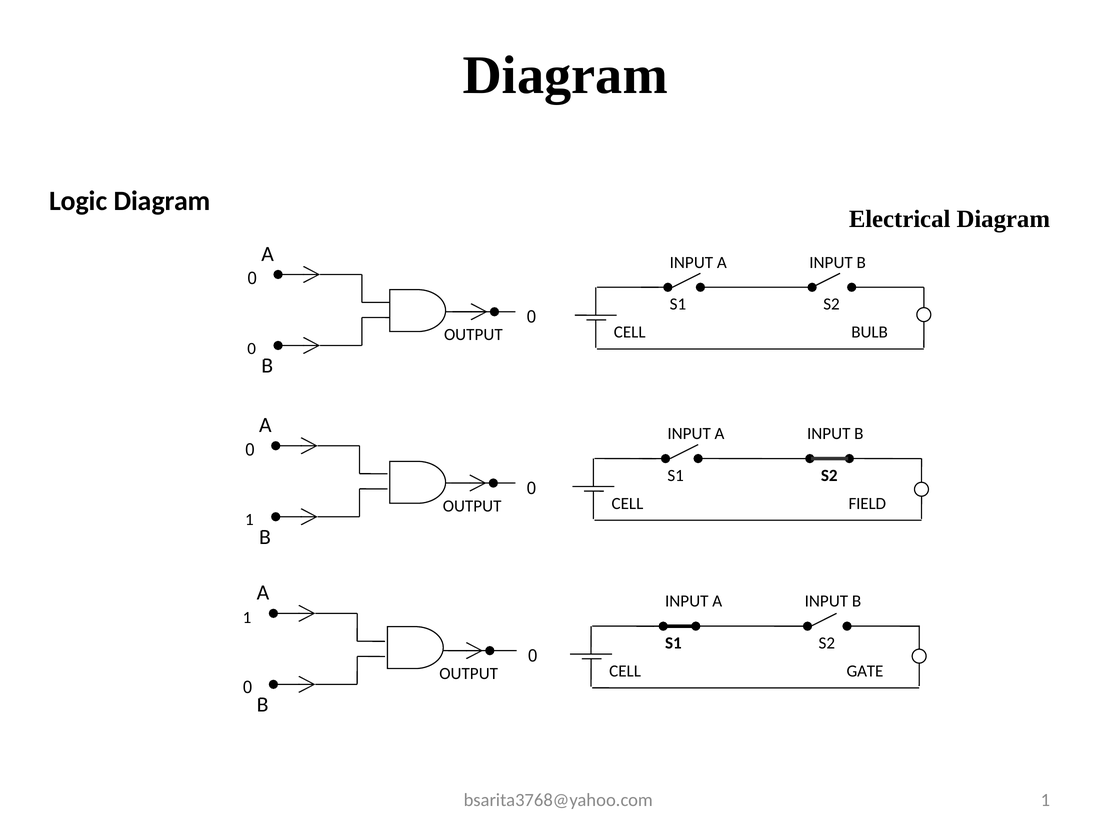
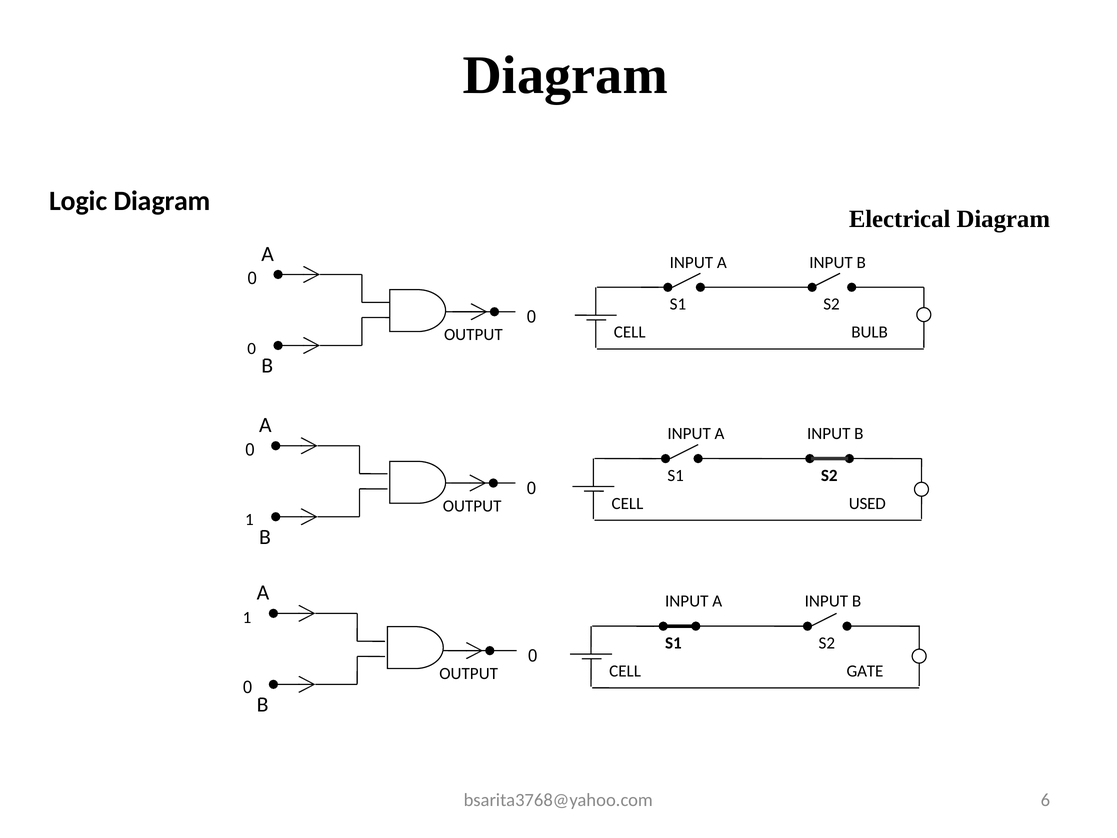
FIELD: FIELD -> USED (867, 503)
bsarita3768@yahoo.com 1: 1 -> 6 (1045, 800)
